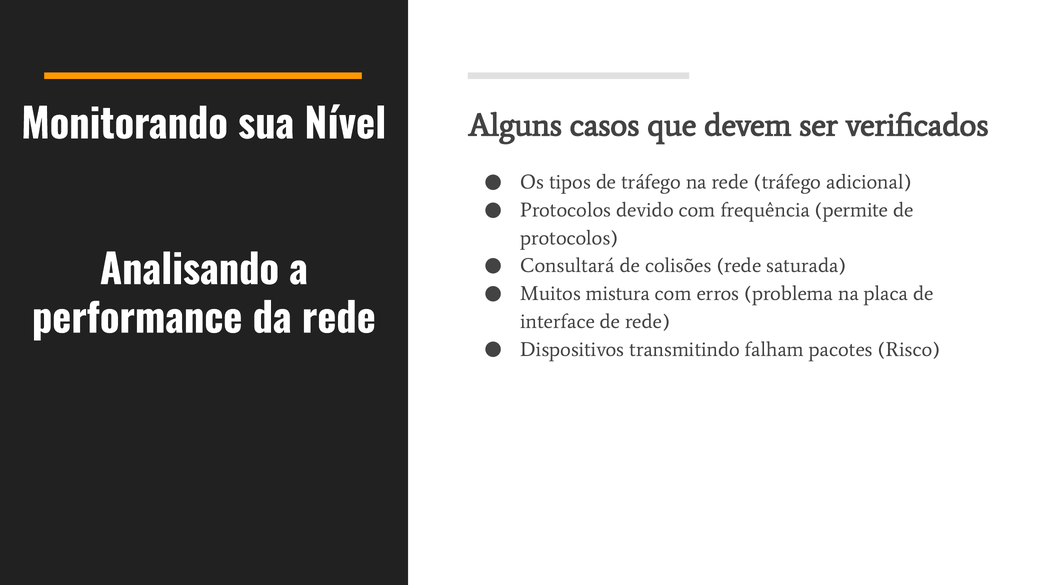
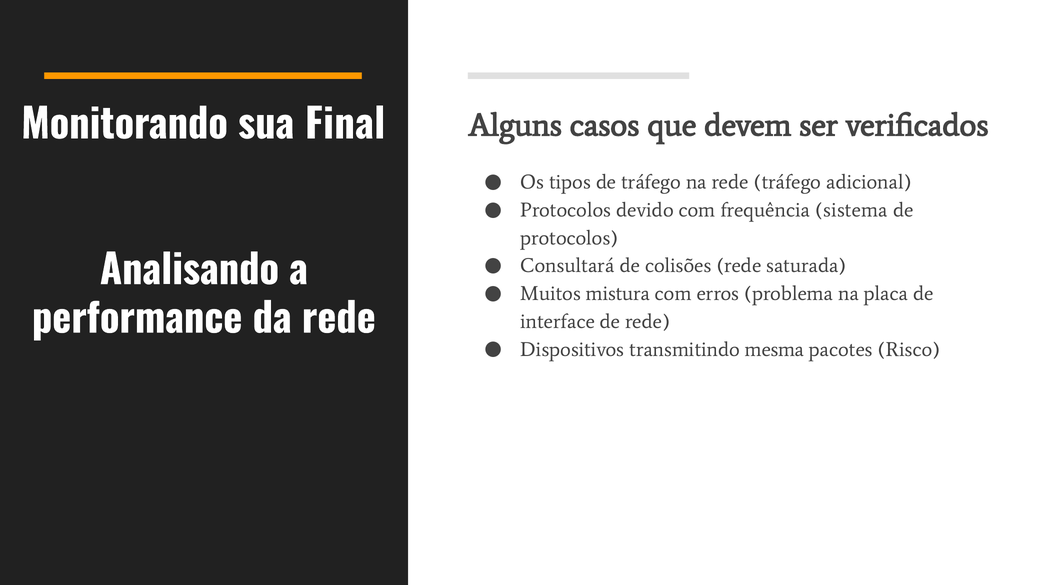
Nível: Nível -> Final (345, 125)
permite: permite -> sistema (851, 210)
falham: falham -> mesma (774, 350)
